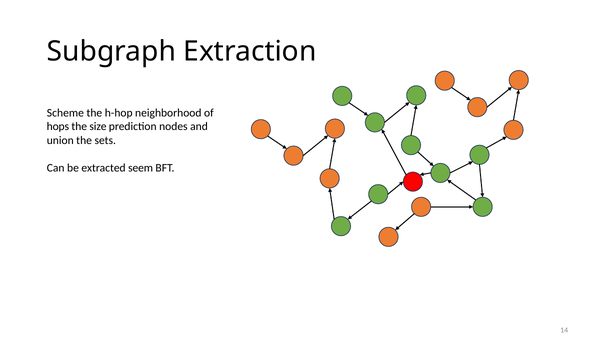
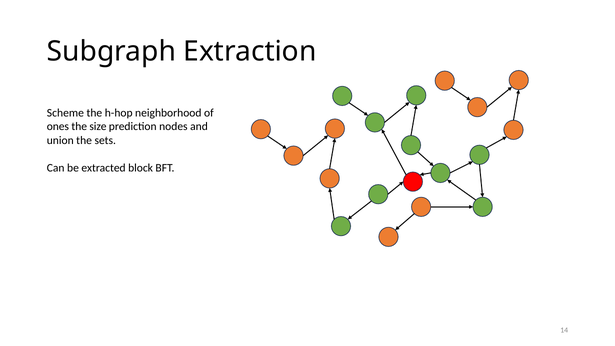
hops: hops -> ones (58, 127)
seem: seem -> block (141, 168)
